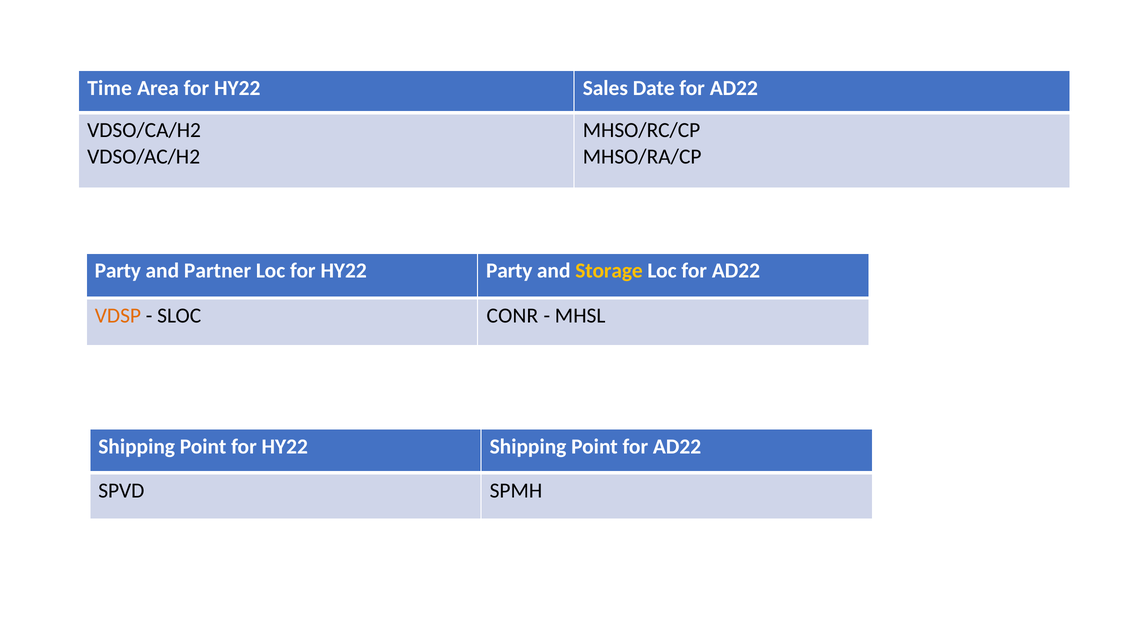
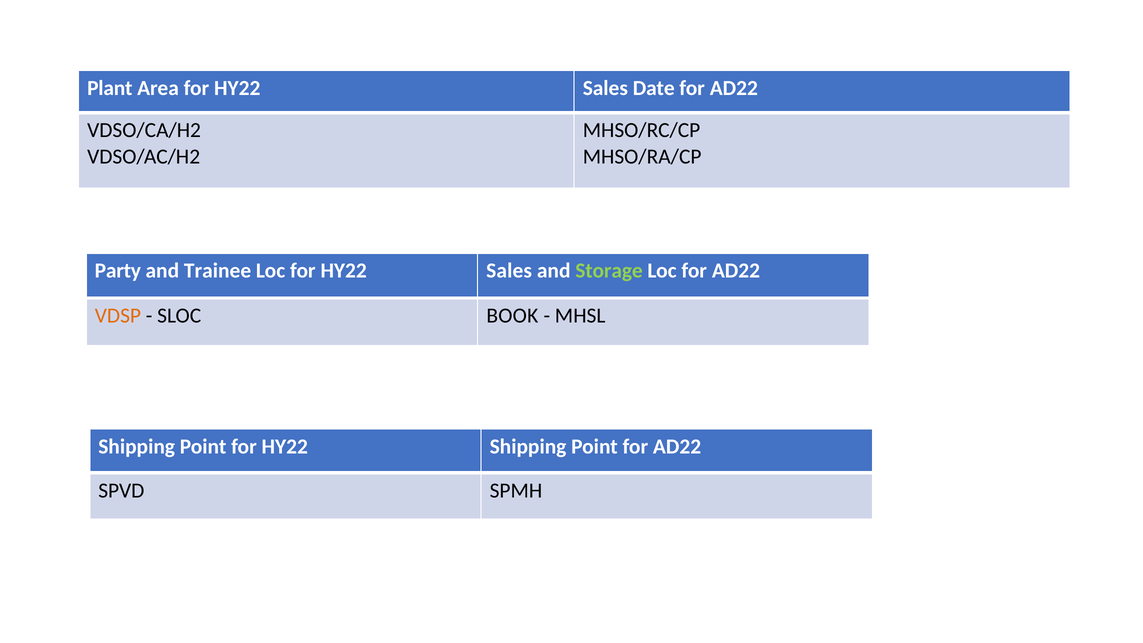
Time: Time -> Plant (110, 88)
Partner: Partner -> Trainee (218, 271)
Party: Party -> Sales (509, 271)
Storage colour: yellow -> light green (609, 271)
CONR: CONR -> BOOK (512, 316)
